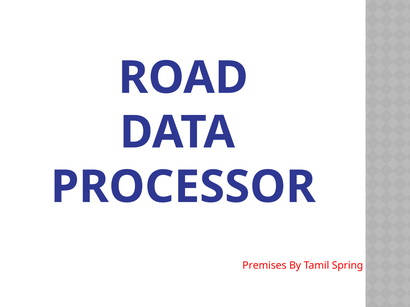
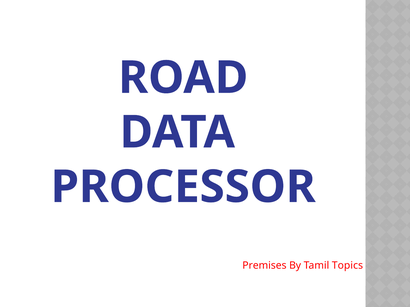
Spring: Spring -> Topics (347, 266)
